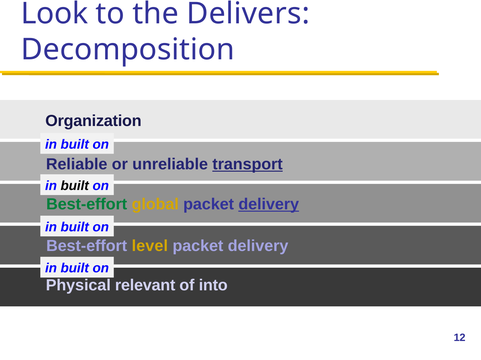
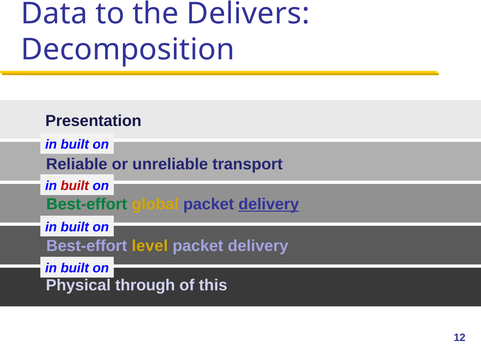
Look: Look -> Data (54, 14)
Organization: Organization -> Presentation (93, 121)
transport underline: present -> none (248, 165)
built colour: black -> red (75, 186)
relevant: relevant -> through (145, 286)
into: into -> this (213, 286)
